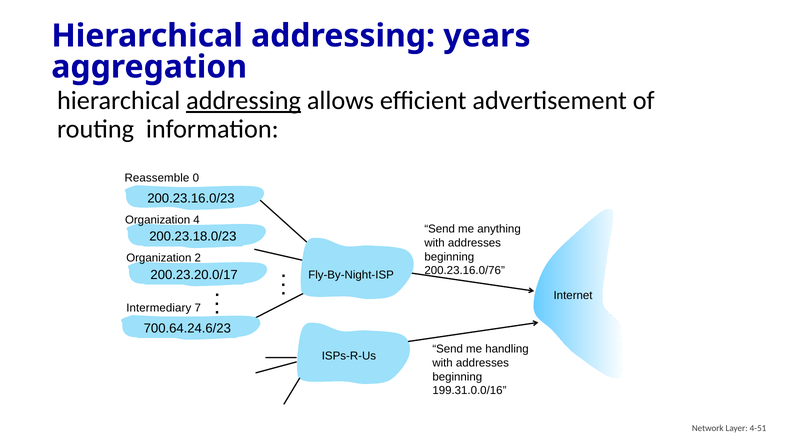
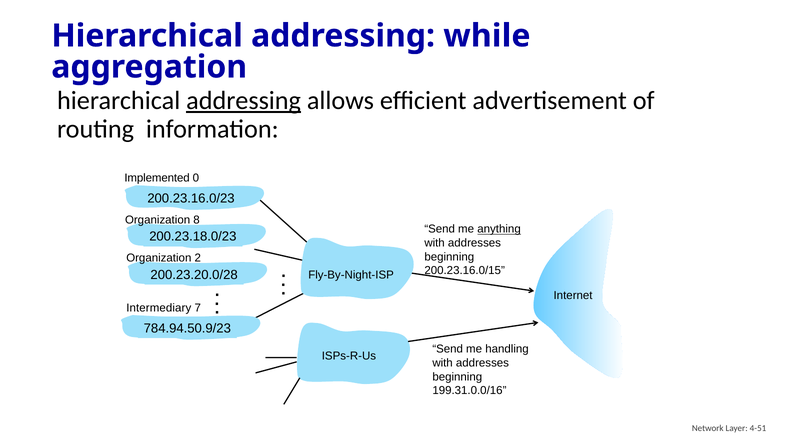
years: years -> while (487, 36)
Reassemble: Reassemble -> Implemented (157, 178)
4: 4 -> 8 (196, 220)
anything underline: none -> present (499, 229)
200.23.16.0/76: 200.23.16.0/76 -> 200.23.16.0/15 (465, 270)
200.23.20.0/17: 200.23.20.0/17 -> 200.23.20.0/28 (194, 274)
700.64.24.6/23: 700.64.24.6/23 -> 784.94.50.9/23 (187, 328)
